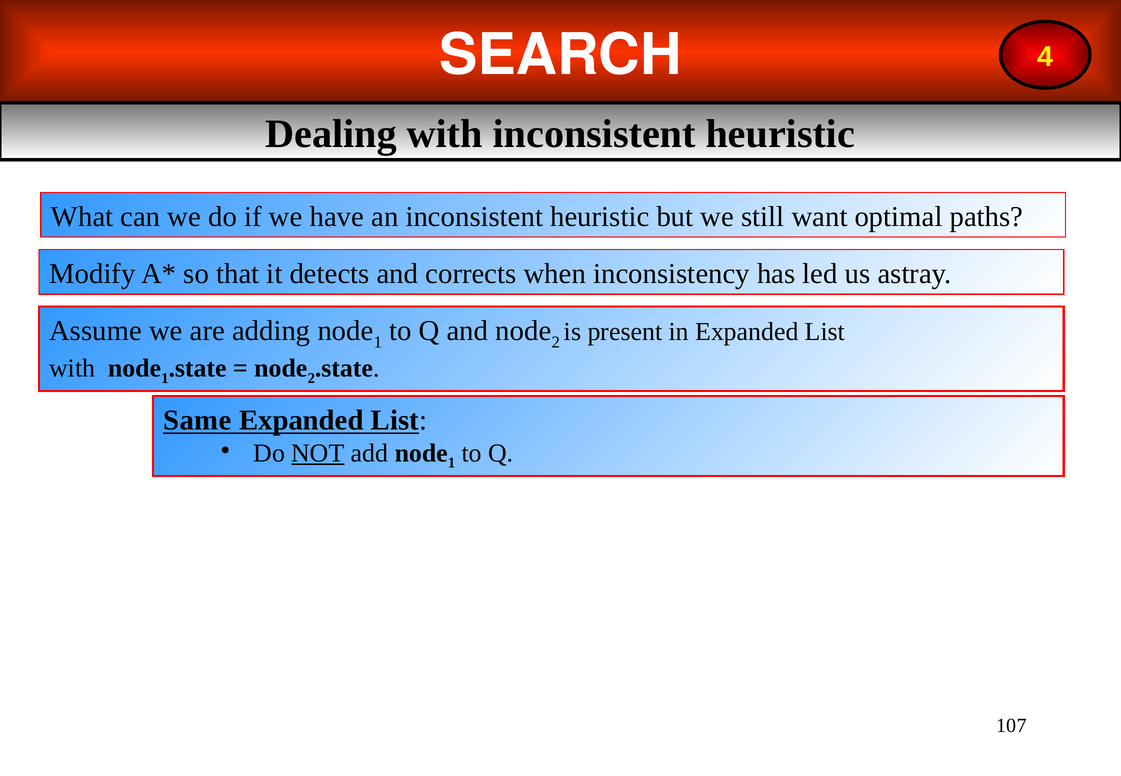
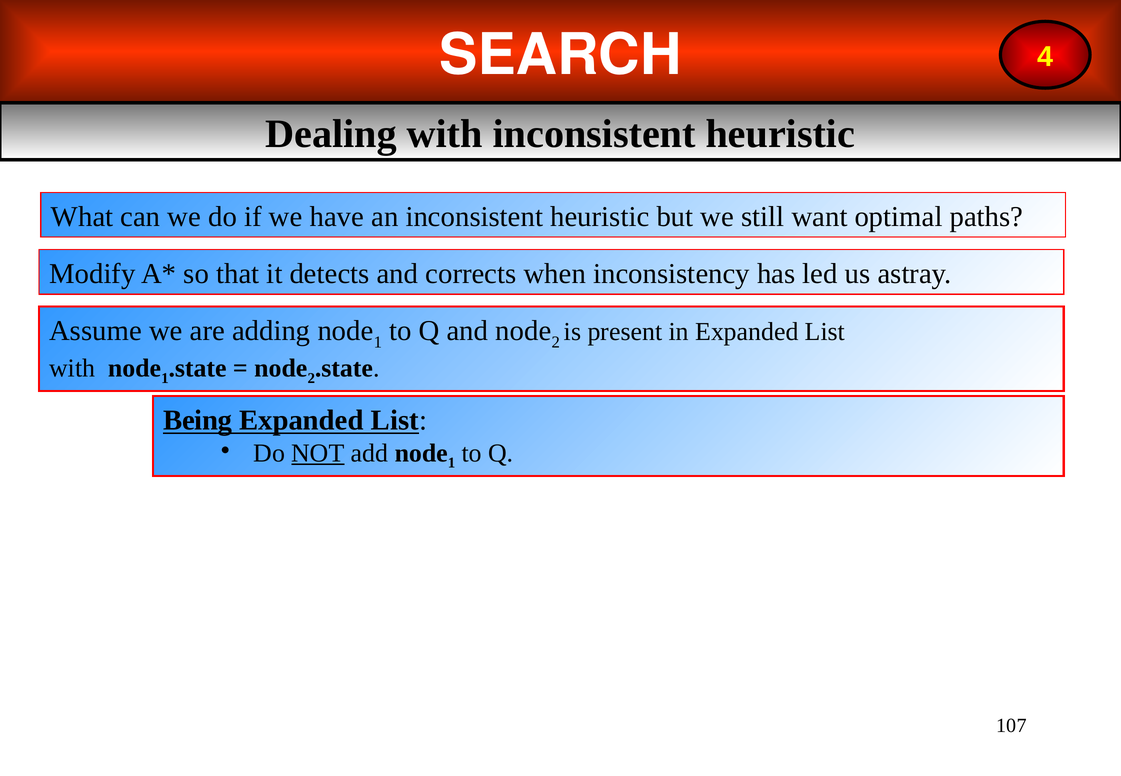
Same: Same -> Being (198, 420)
